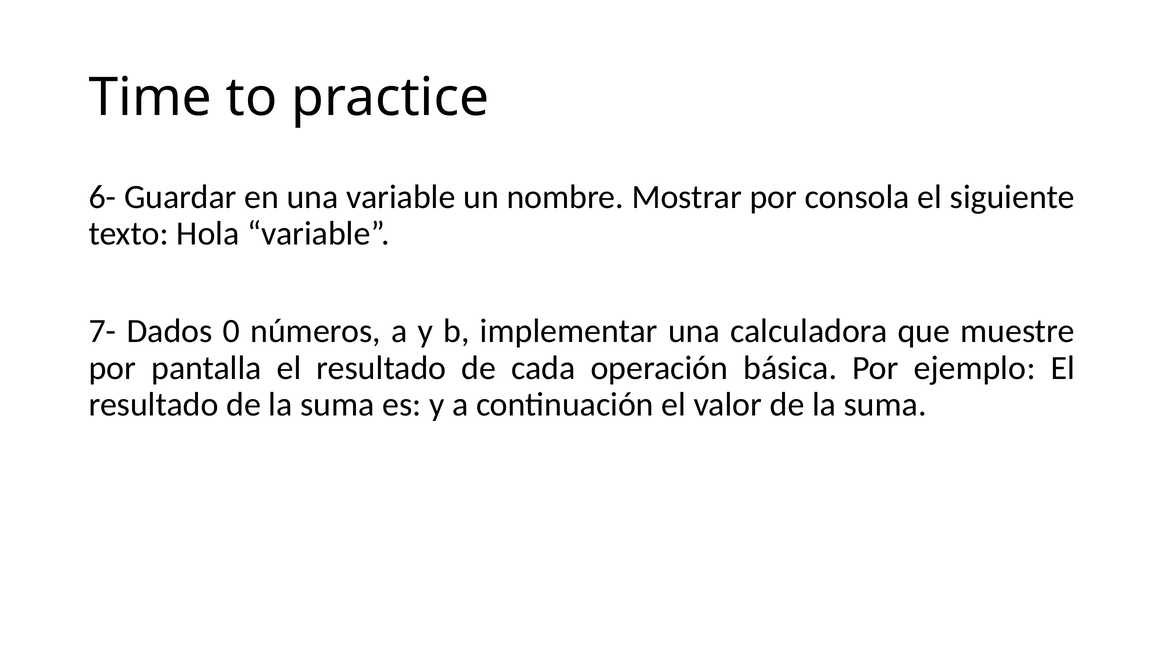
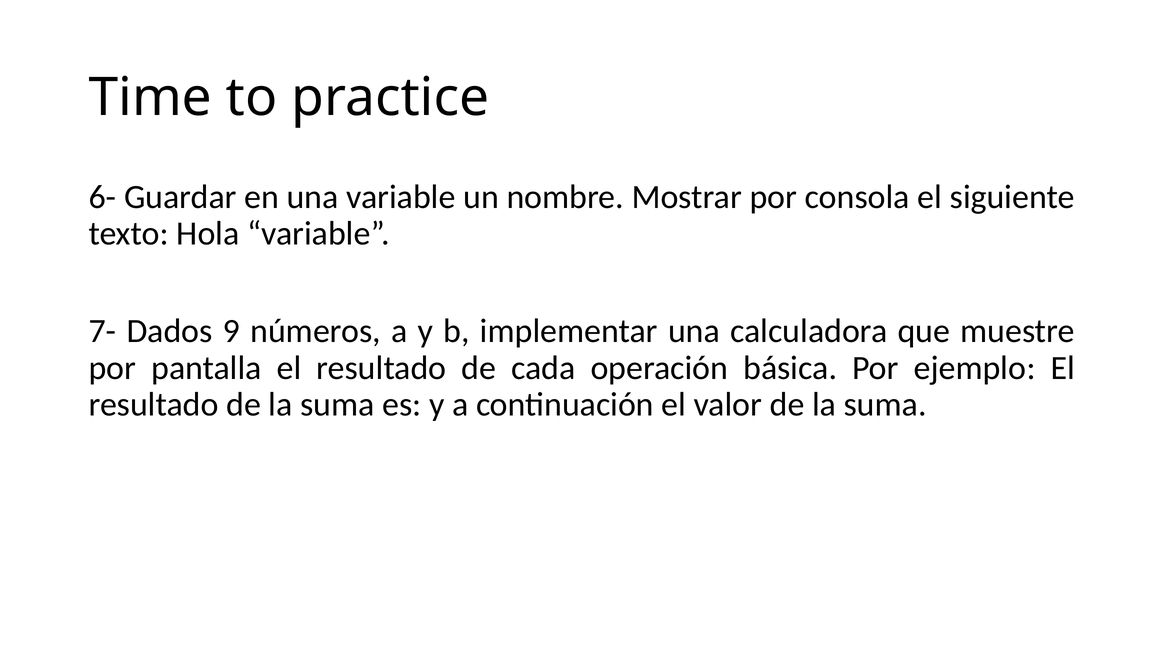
0: 0 -> 9 (232, 331)
